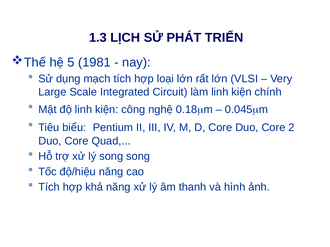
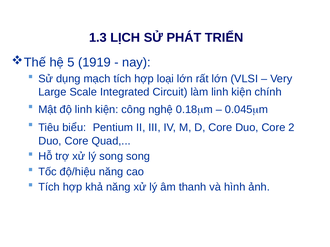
1981: 1981 -> 1919 (94, 63)
